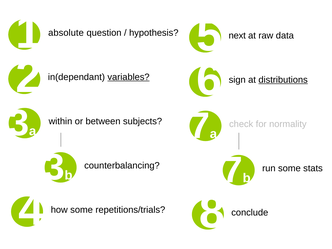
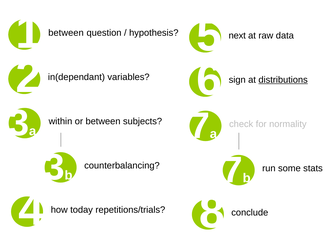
1 absolute: absolute -> between (66, 33)
variables underline: present -> none (129, 77)
how some: some -> today (82, 210)
